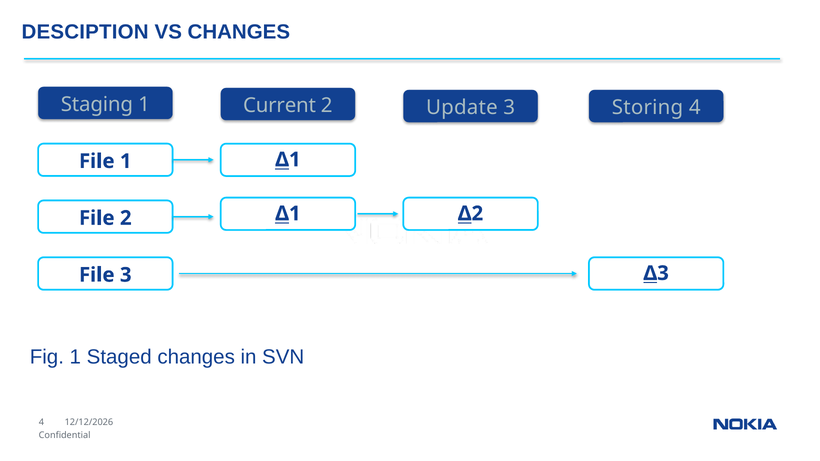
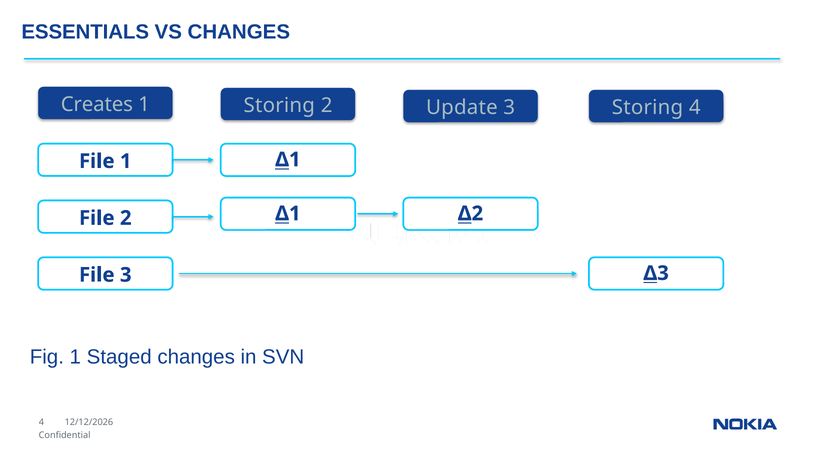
DESCIPTION: DESCIPTION -> ESSENTIALS (85, 32)
Staging: Staging -> Creates (97, 104)
1 Current: Current -> Storing (279, 106)
